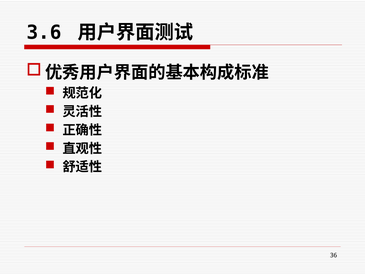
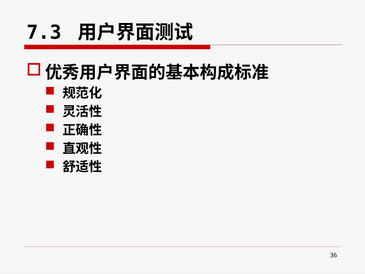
3.6: 3.6 -> 7.3 (44, 33)
